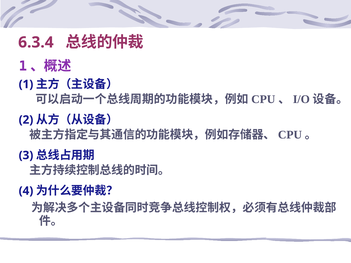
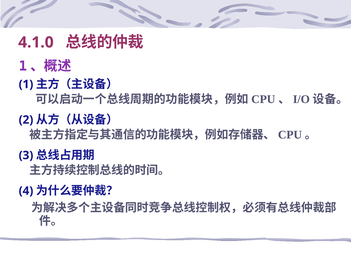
6.3.4: 6.3.4 -> 4.1.0 (36, 42)
